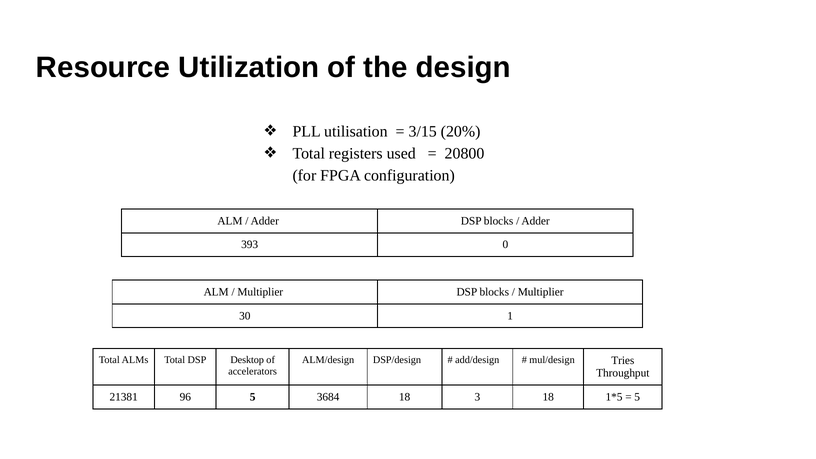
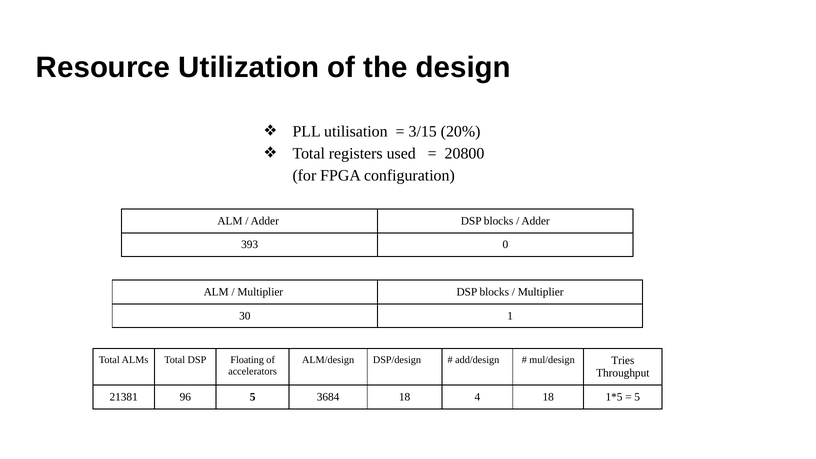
Desktop: Desktop -> Floating (247, 360)
3: 3 -> 4 (477, 397)
